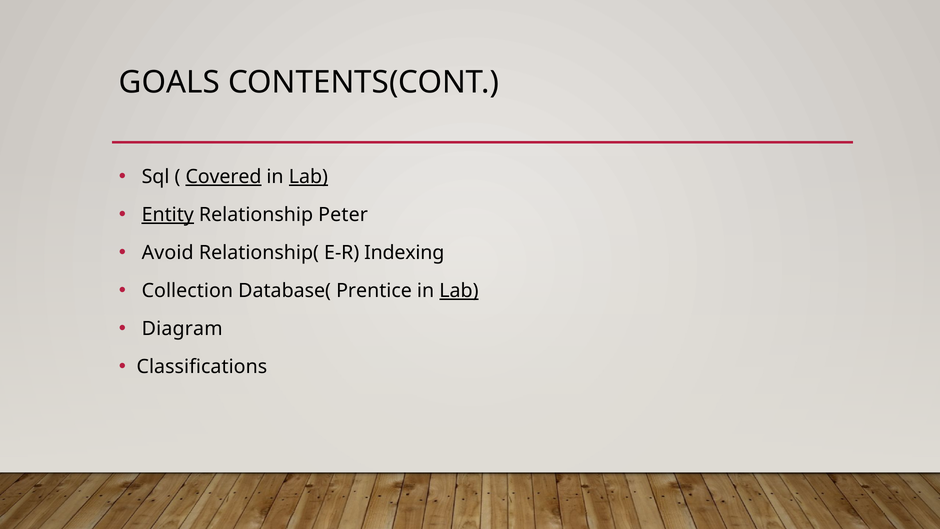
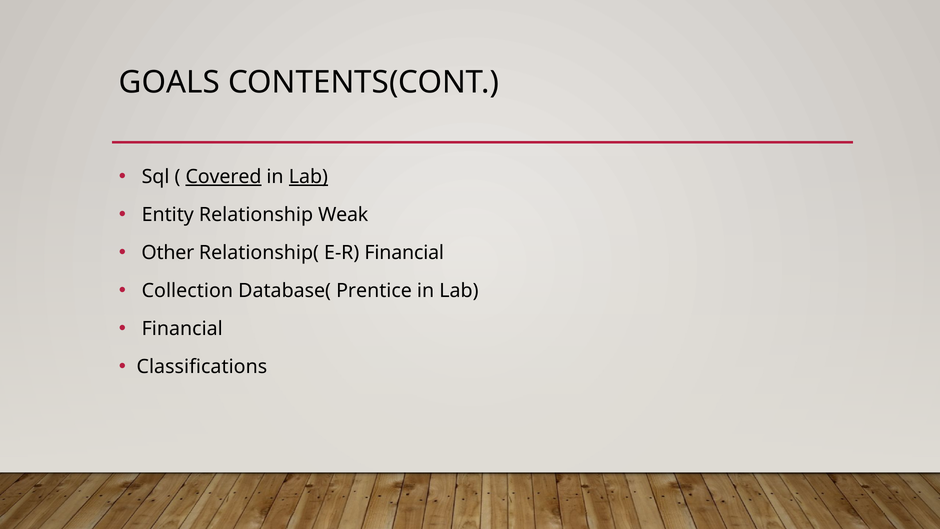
Entity underline: present -> none (168, 215)
Peter: Peter -> Weak (343, 215)
Avoid: Avoid -> Other (168, 253)
E-R Indexing: Indexing -> Financial (404, 253)
Lab underline: present -> none (459, 291)
Diagram: Diagram -> Financial (182, 329)
